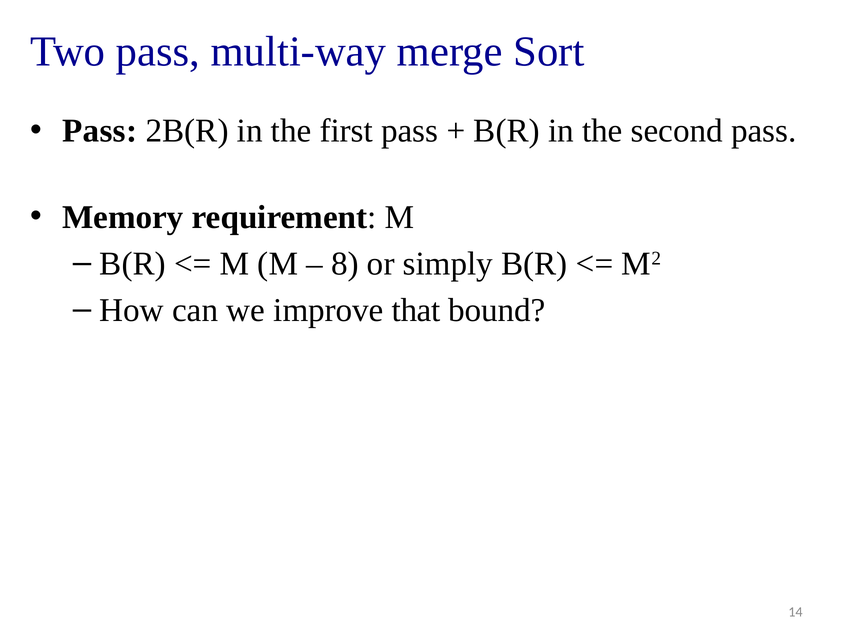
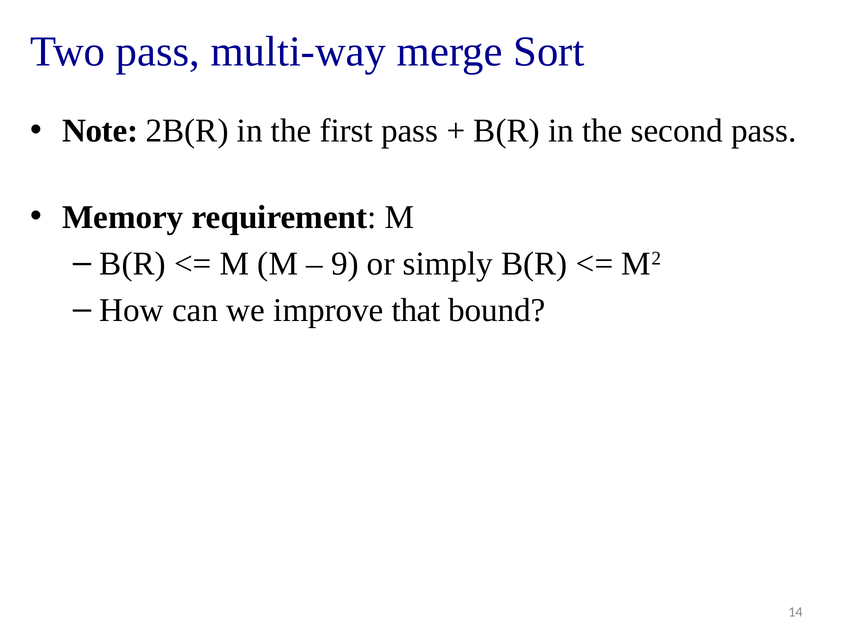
Pass: Pass -> Note (100, 131)
8: 8 -> 9 (345, 264)
